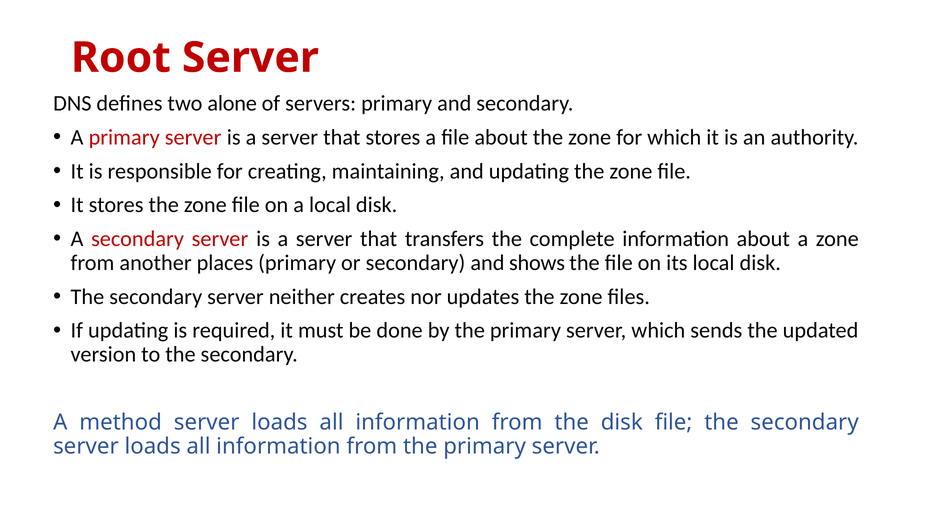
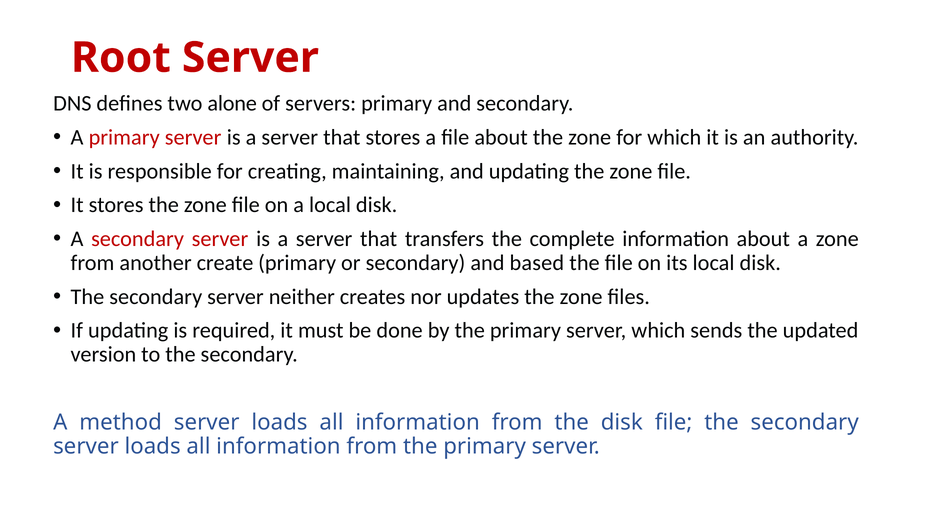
places: places -> create (225, 263)
shows: shows -> based (537, 263)
